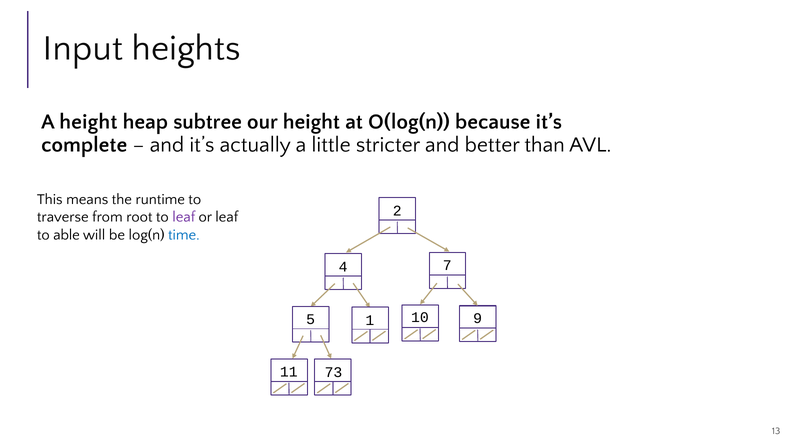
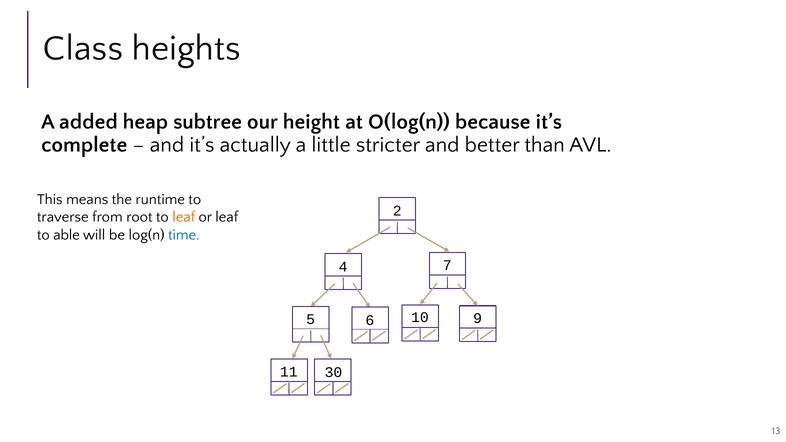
Input: Input -> Class (83, 48)
A height: height -> added (88, 122)
leaf colour: purple -> orange (184, 217)
1: 1 -> 6 (370, 321)
73: 73 -> 30 (333, 373)
